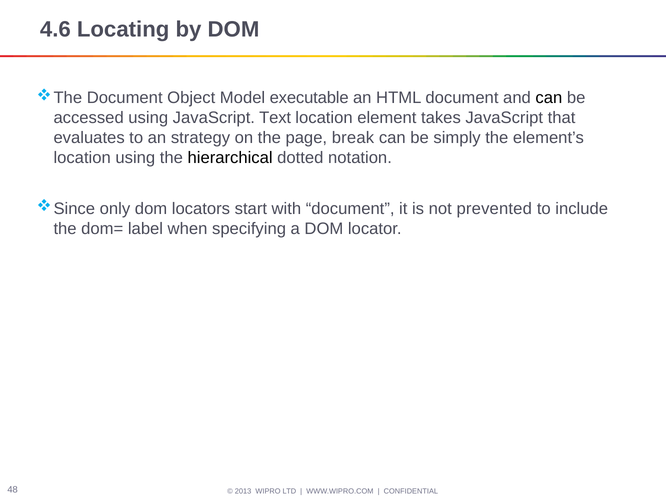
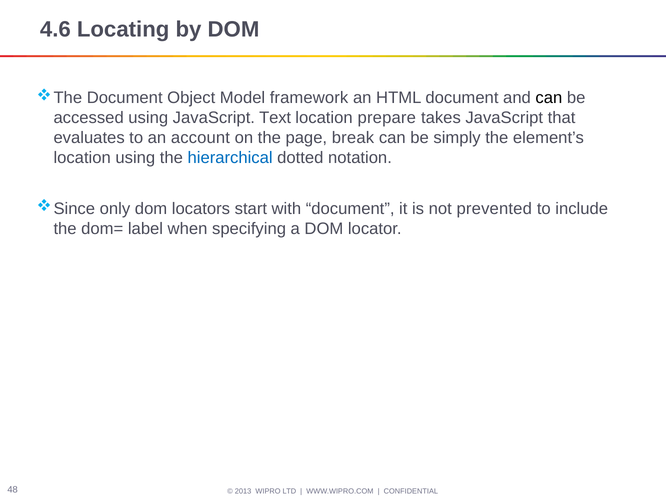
executable: executable -> framework (309, 98)
element: element -> prepare (387, 118)
strategy: strategy -> account (200, 138)
hierarchical colour: black -> blue (230, 158)
